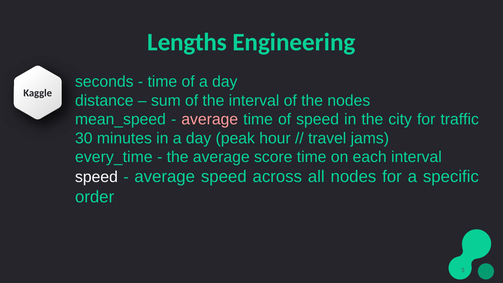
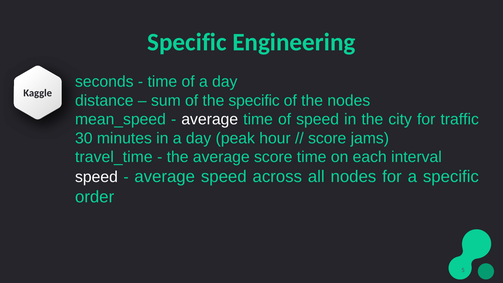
Lengths: Lengths -> Specific (187, 42)
the interval: interval -> specific (254, 101)
average colour: pink -> white (210, 119)
travel: travel -> score (327, 138)
every_time: every_time -> travel_time (114, 157)
